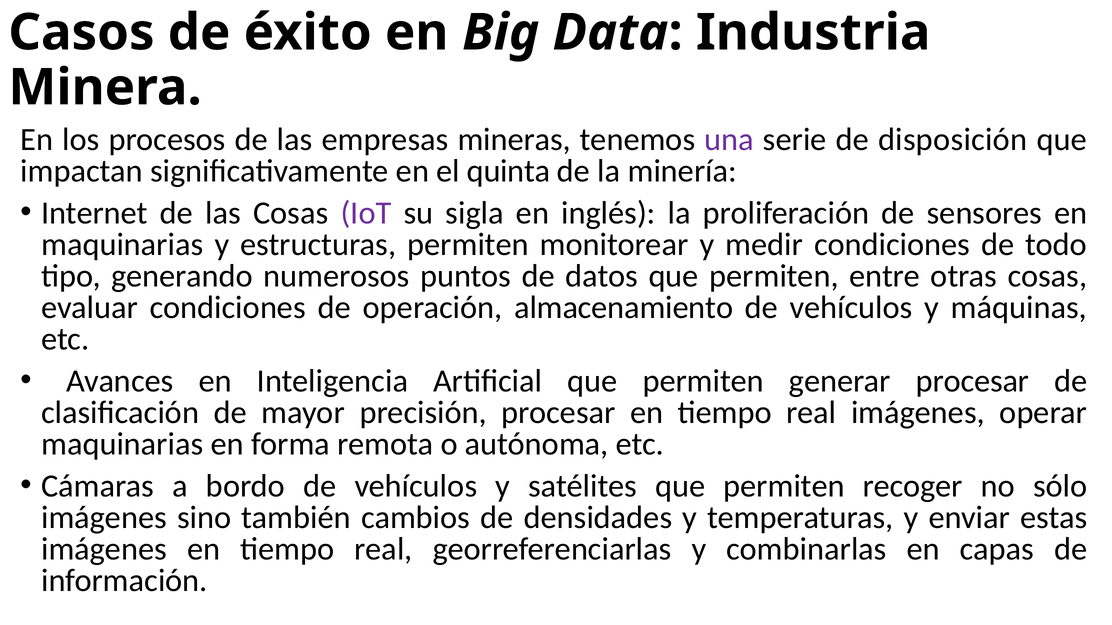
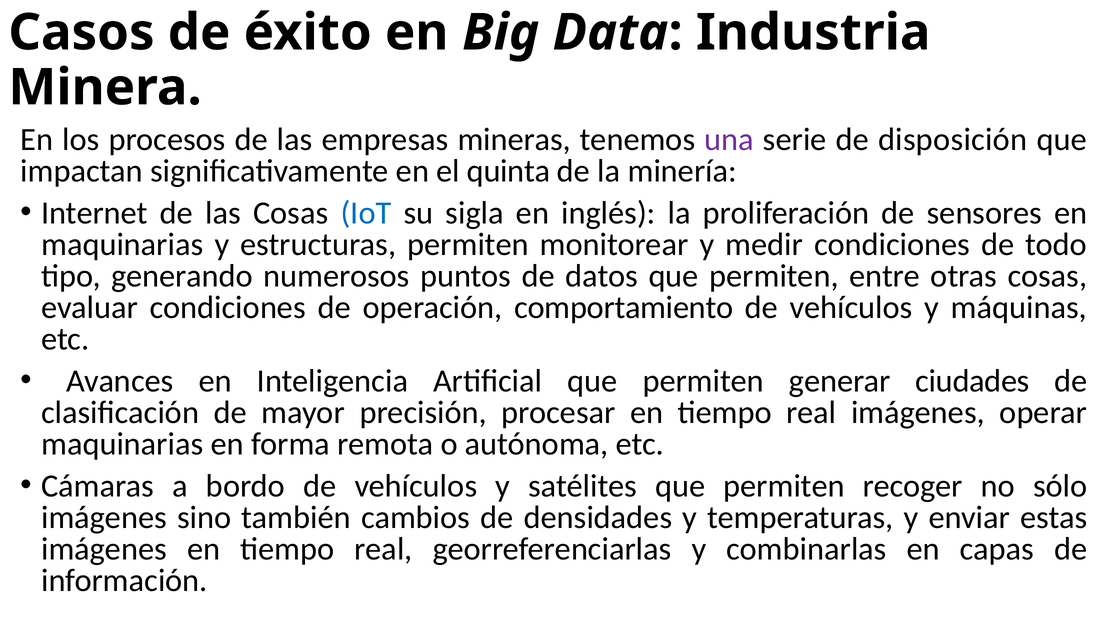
IoT colour: purple -> blue (366, 213)
almacenamiento: almacenamiento -> comportamiento (624, 308)
generar procesar: procesar -> ciudades (973, 381)
